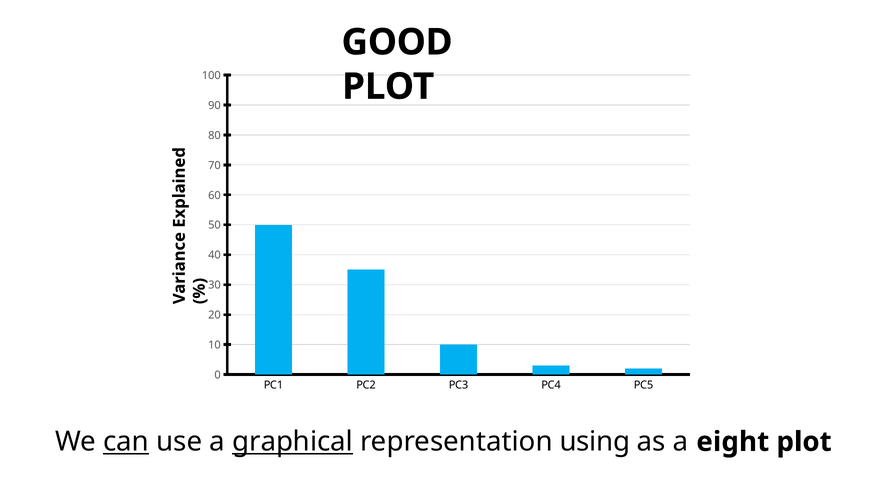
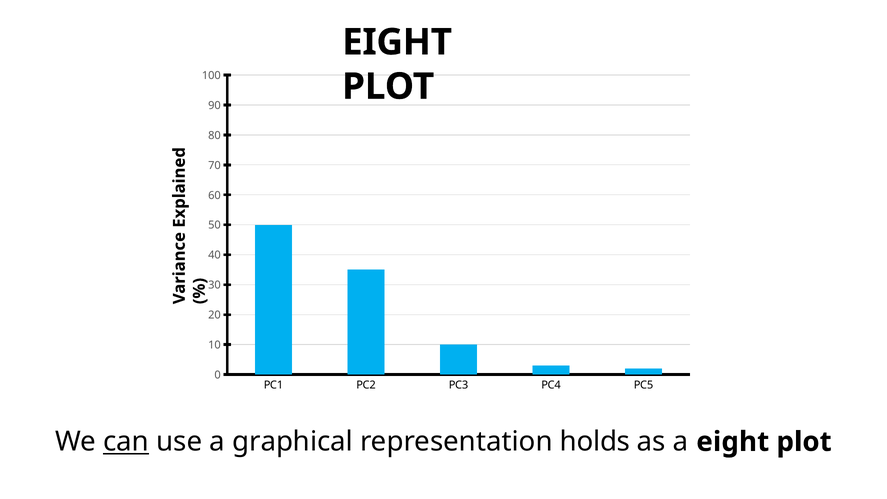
GOOD: GOOD -> EIGHT (397, 42)
graphical underline: present -> none (293, 442)
using: using -> holds (595, 442)
